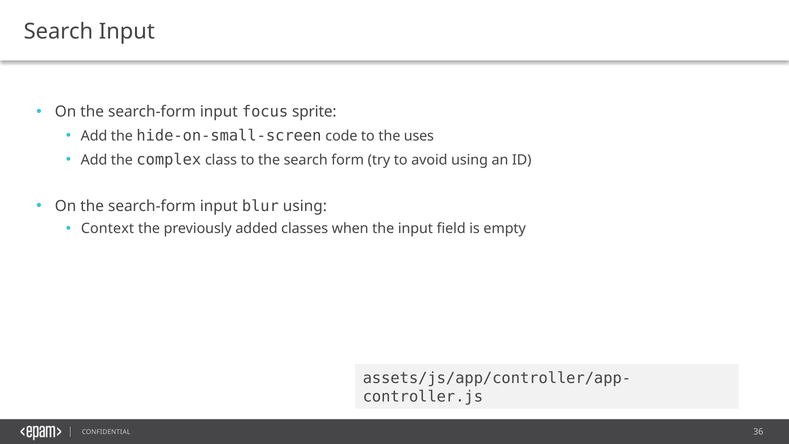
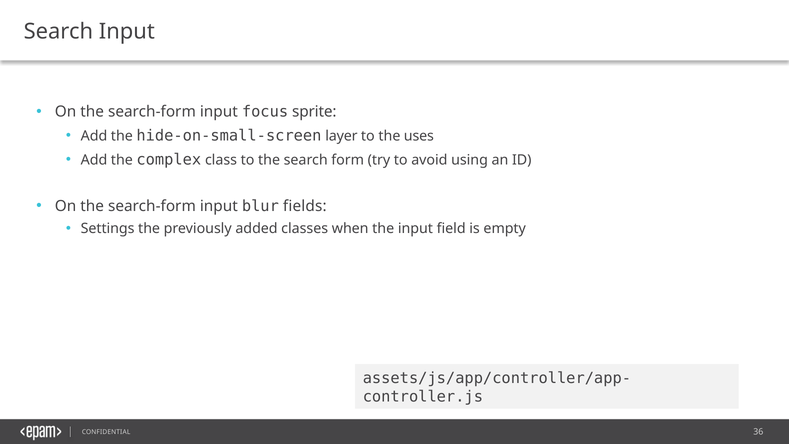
code: code -> layer (341, 136)
blur using: using -> fields (305, 206)
Context: Context -> Settings (108, 229)
